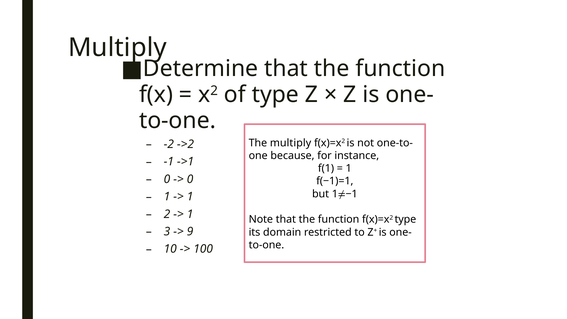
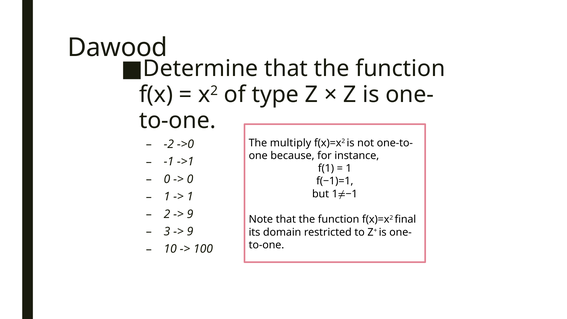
Multiply: Multiply -> Dawood (118, 48)
->2: ->2 -> ->0 (185, 144)
1: 1 -> 9 (190, 214)
f(x)=x2 type: type -> final (405, 219)
